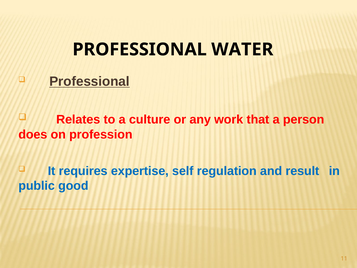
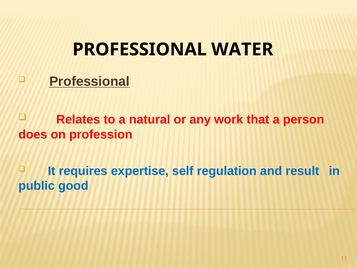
culture: culture -> natural (150, 119)
